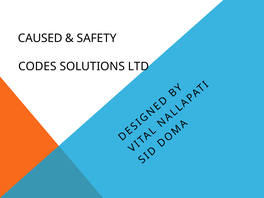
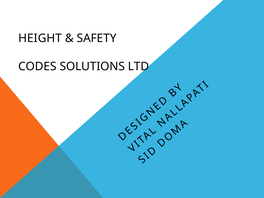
CAUSED: CAUSED -> HEIGHT (40, 38)
